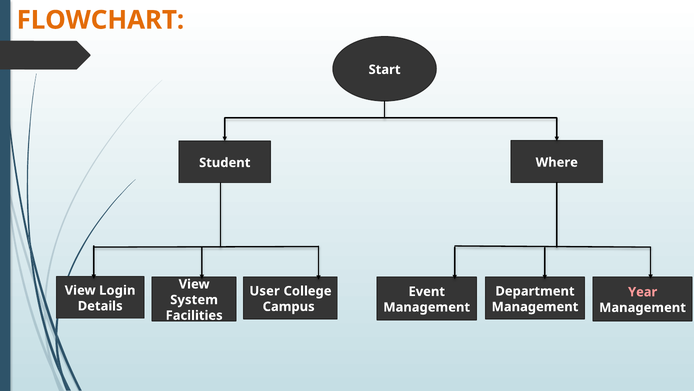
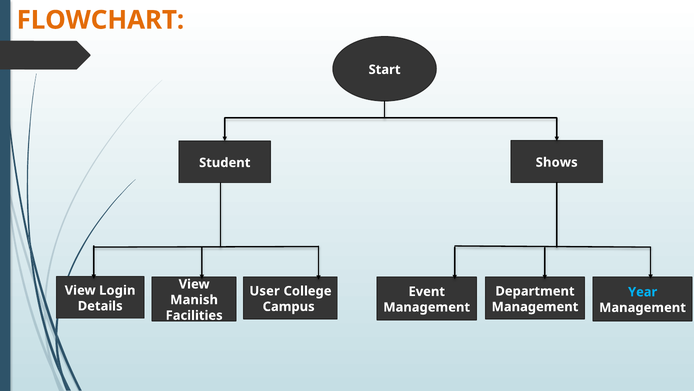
Where: Where -> Shows (557, 162)
Year colour: pink -> light blue (643, 292)
System: System -> Manish (194, 299)
